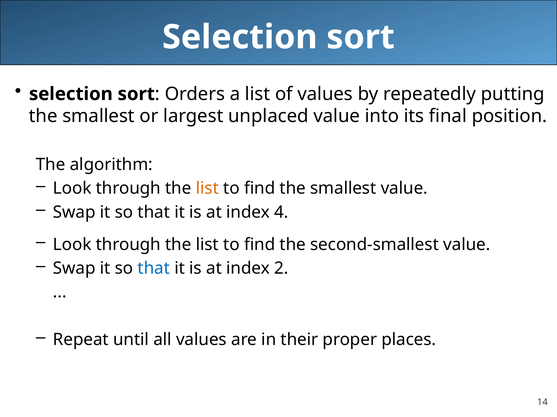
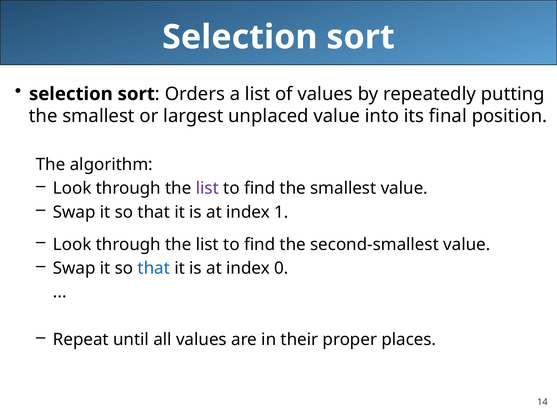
list colour: orange -> purple (207, 189)
4: 4 -> 1 (281, 212)
2: 2 -> 0 (281, 269)
